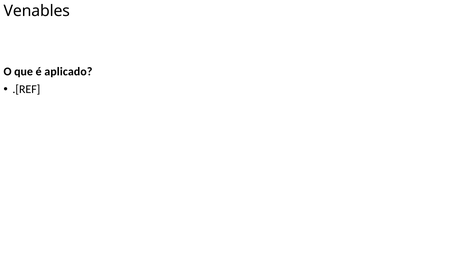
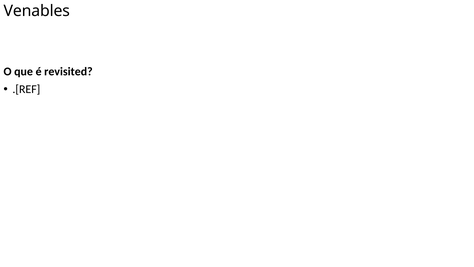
aplicado: aplicado -> revisited (68, 71)
